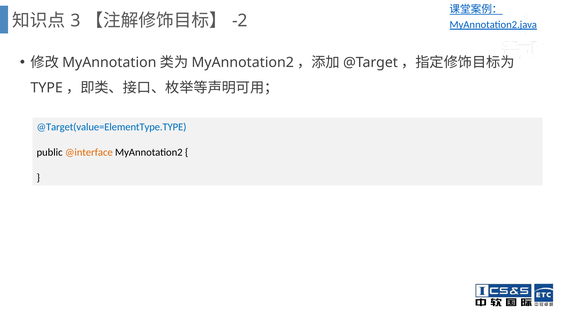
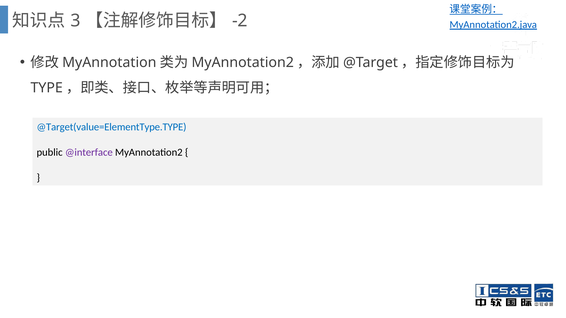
@interface colour: orange -> purple (89, 153)
